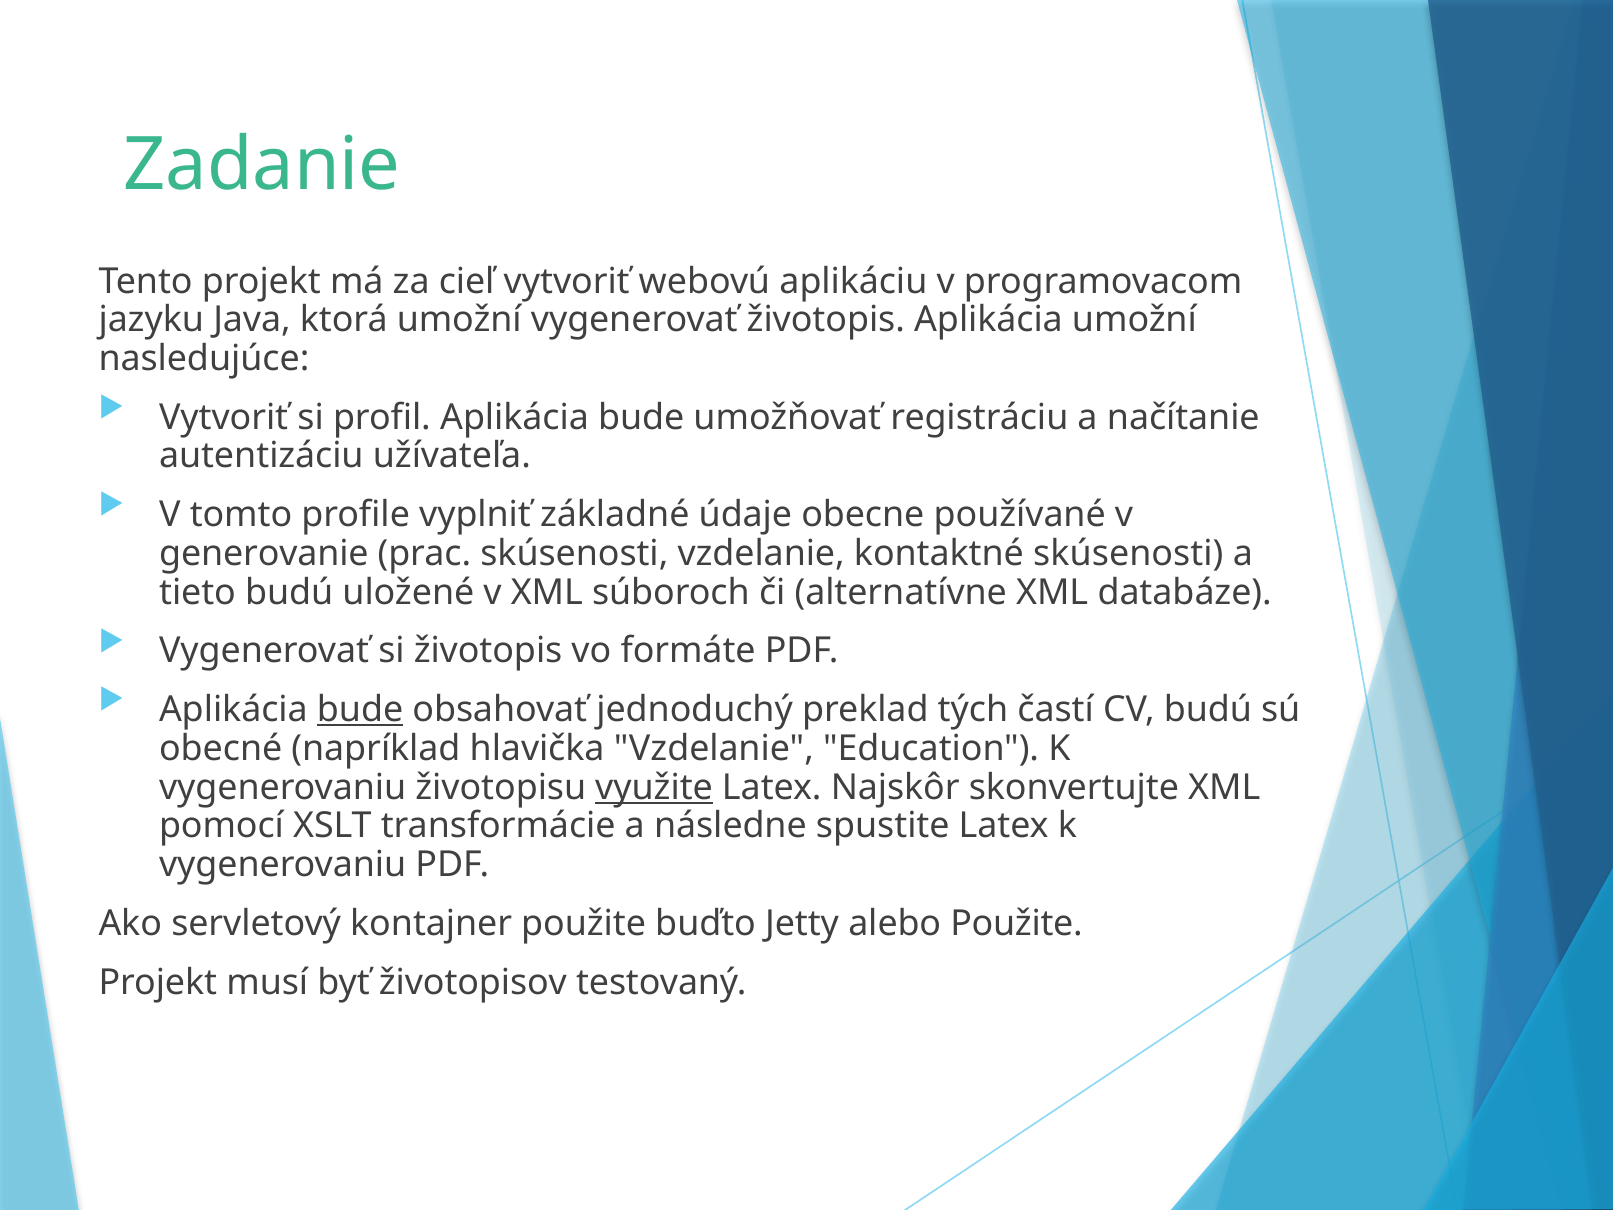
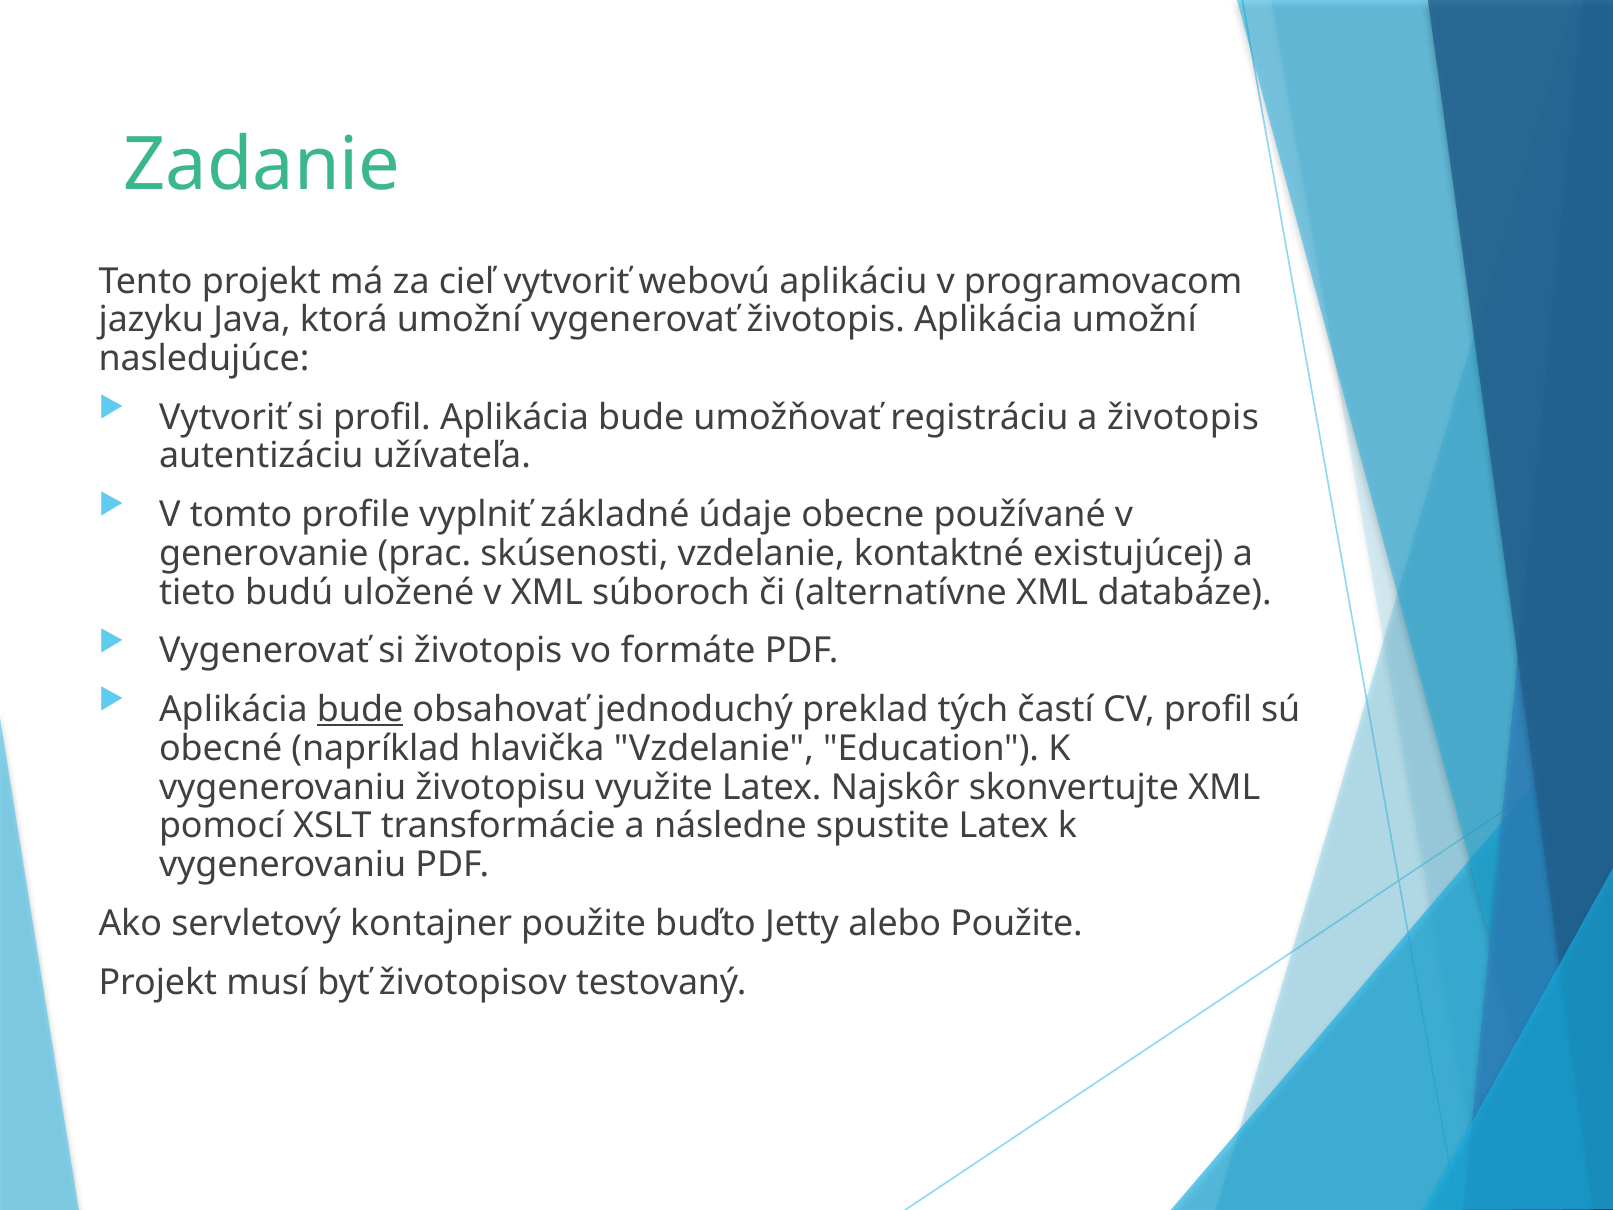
a načítanie: načítanie -> životopis (1183, 417)
kontaktné skúsenosti: skúsenosti -> existujúcej (1128, 554)
CV budú: budú -> profil (1208, 710)
využite underline: present -> none (654, 787)
